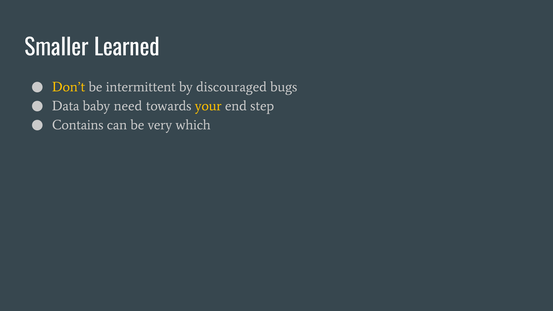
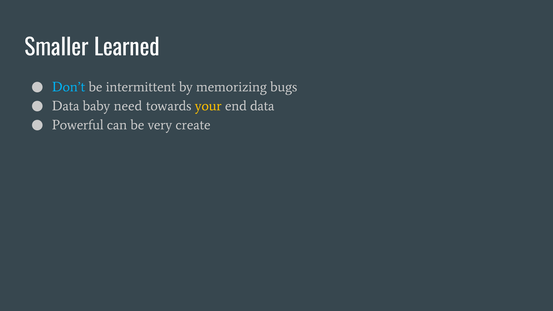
Don’t colour: yellow -> light blue (69, 87)
discouraged: discouraged -> memorizing (231, 87)
end step: step -> data (262, 106)
Contains: Contains -> Powerful (78, 125)
which: which -> create (193, 125)
